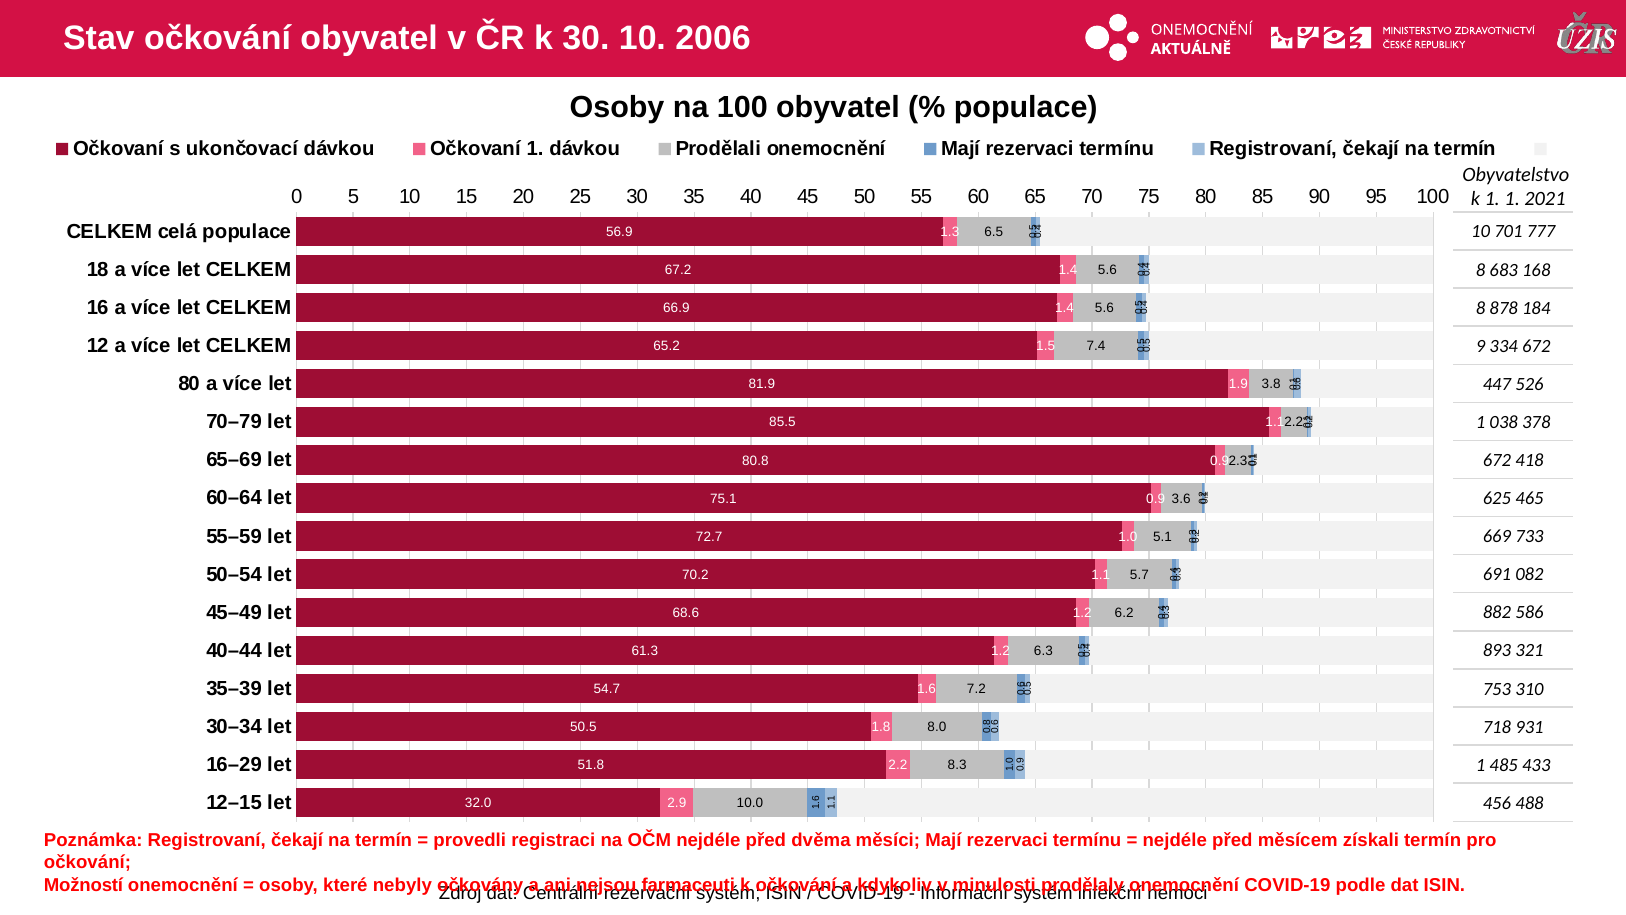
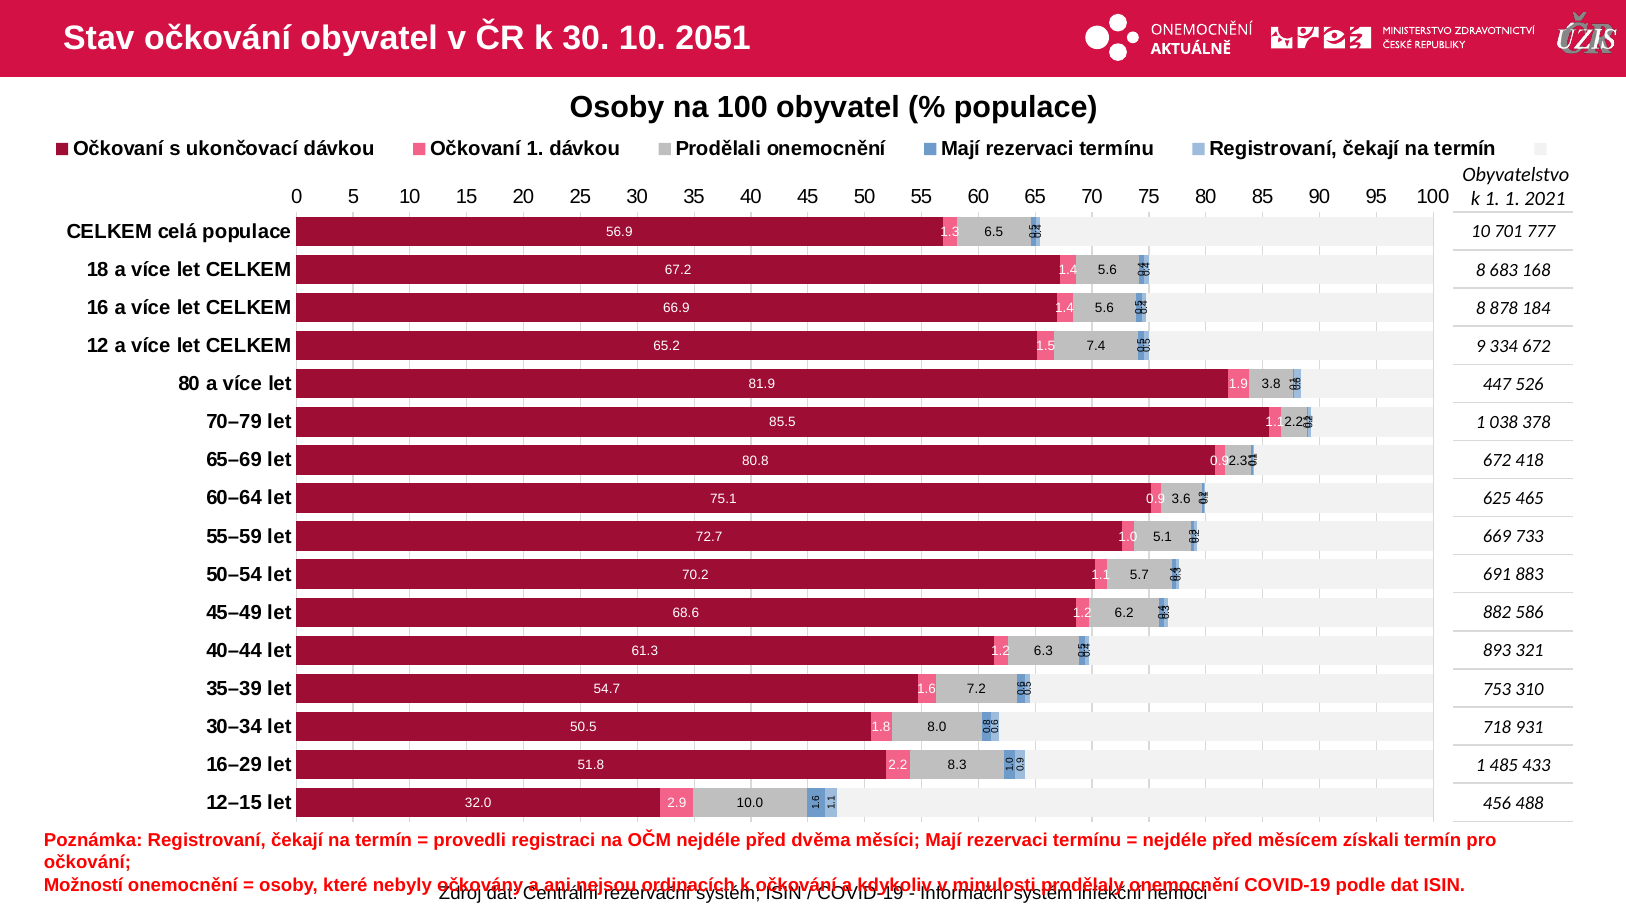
2006: 2006 -> 2051 (713, 38)
082: 082 -> 883 (1529, 574)
farmaceuti: farmaceuti -> ordinacích (688, 885)
